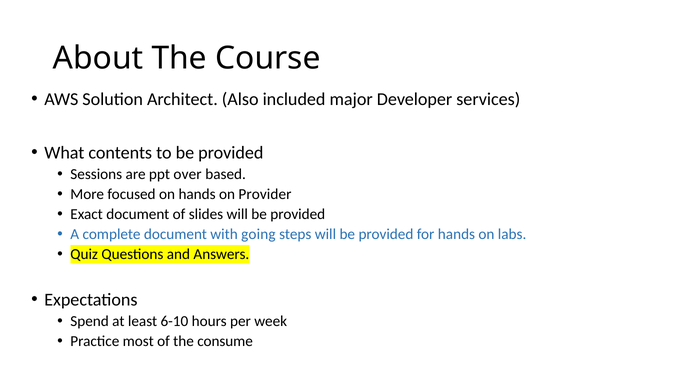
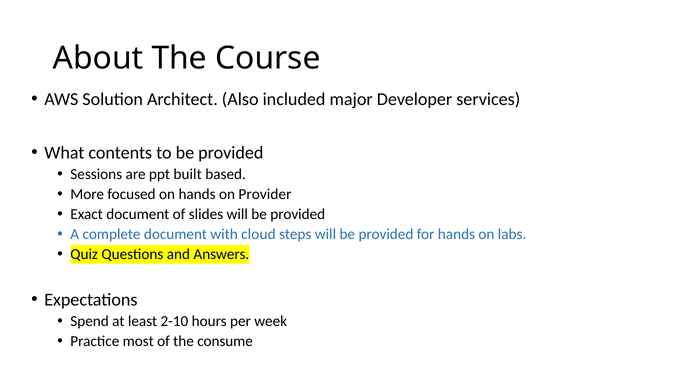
over: over -> built (188, 174)
going: going -> cloud (258, 234)
6-10: 6-10 -> 2-10 (174, 321)
